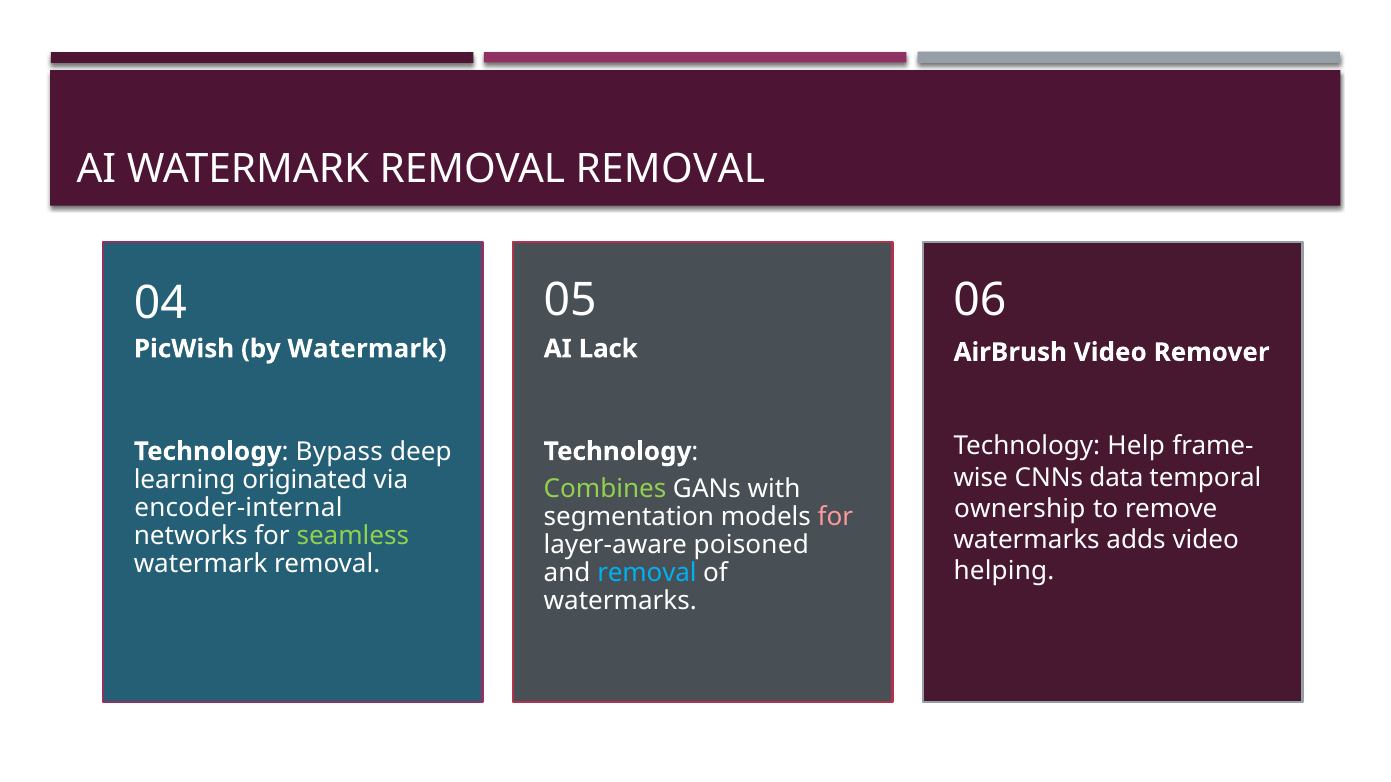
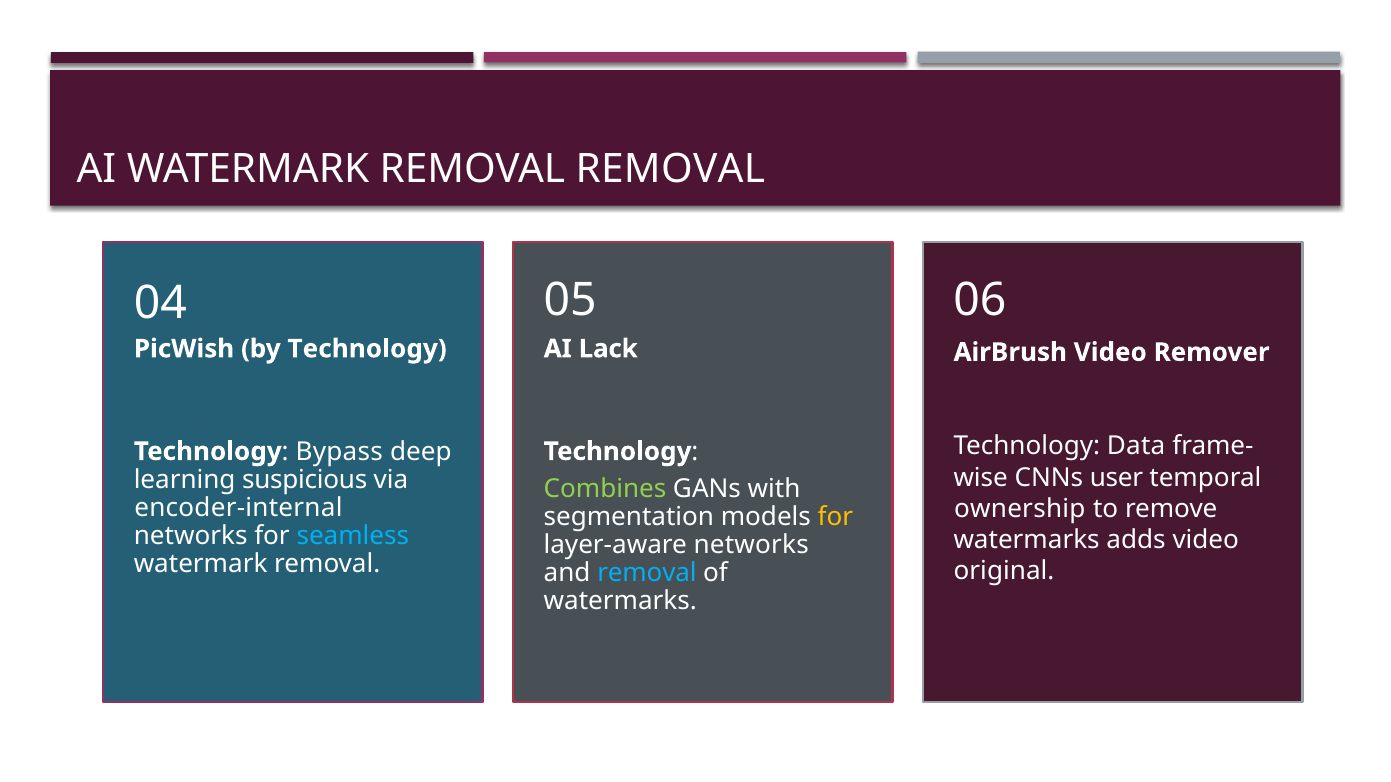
by Watermark: Watermark -> Technology (367, 349)
Help: Help -> Data (1136, 446)
data: data -> user (1116, 478)
originated: originated -> suspicious (305, 480)
for colour: pink -> yellow (835, 517)
seamless colour: light green -> light blue (353, 536)
layer-aware poisoned: poisoned -> networks (751, 545)
helping: helping -> original (1004, 572)
